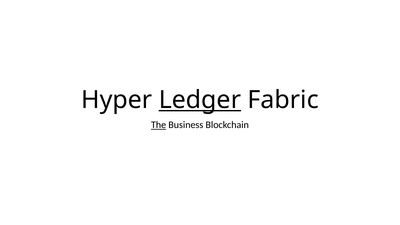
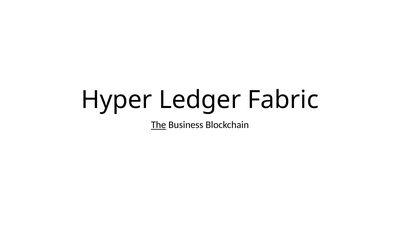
Ledger underline: present -> none (200, 100)
